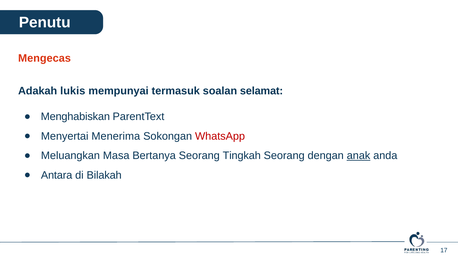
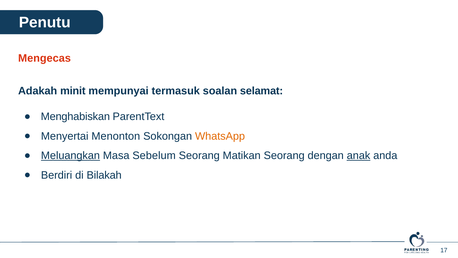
lukis: lukis -> minit (73, 91)
Menerima: Menerima -> Menonton (116, 136)
WhatsApp colour: red -> orange (220, 136)
Meluangkan underline: none -> present (70, 155)
Bertanya: Bertanya -> Sebelum (154, 155)
Tingkah: Tingkah -> Matikan (242, 155)
Antara: Antara -> Berdiri (57, 175)
